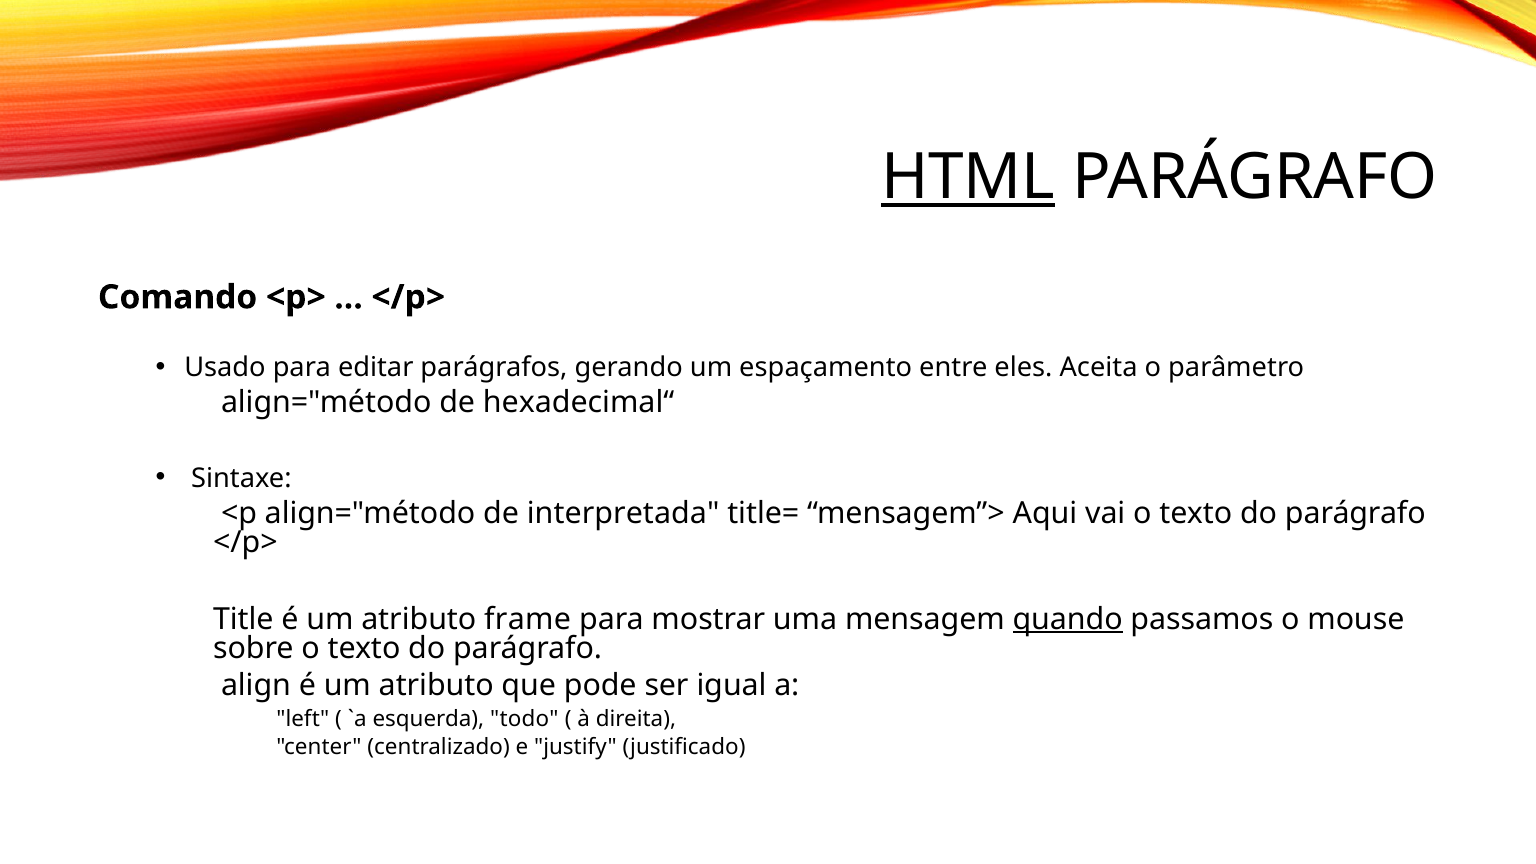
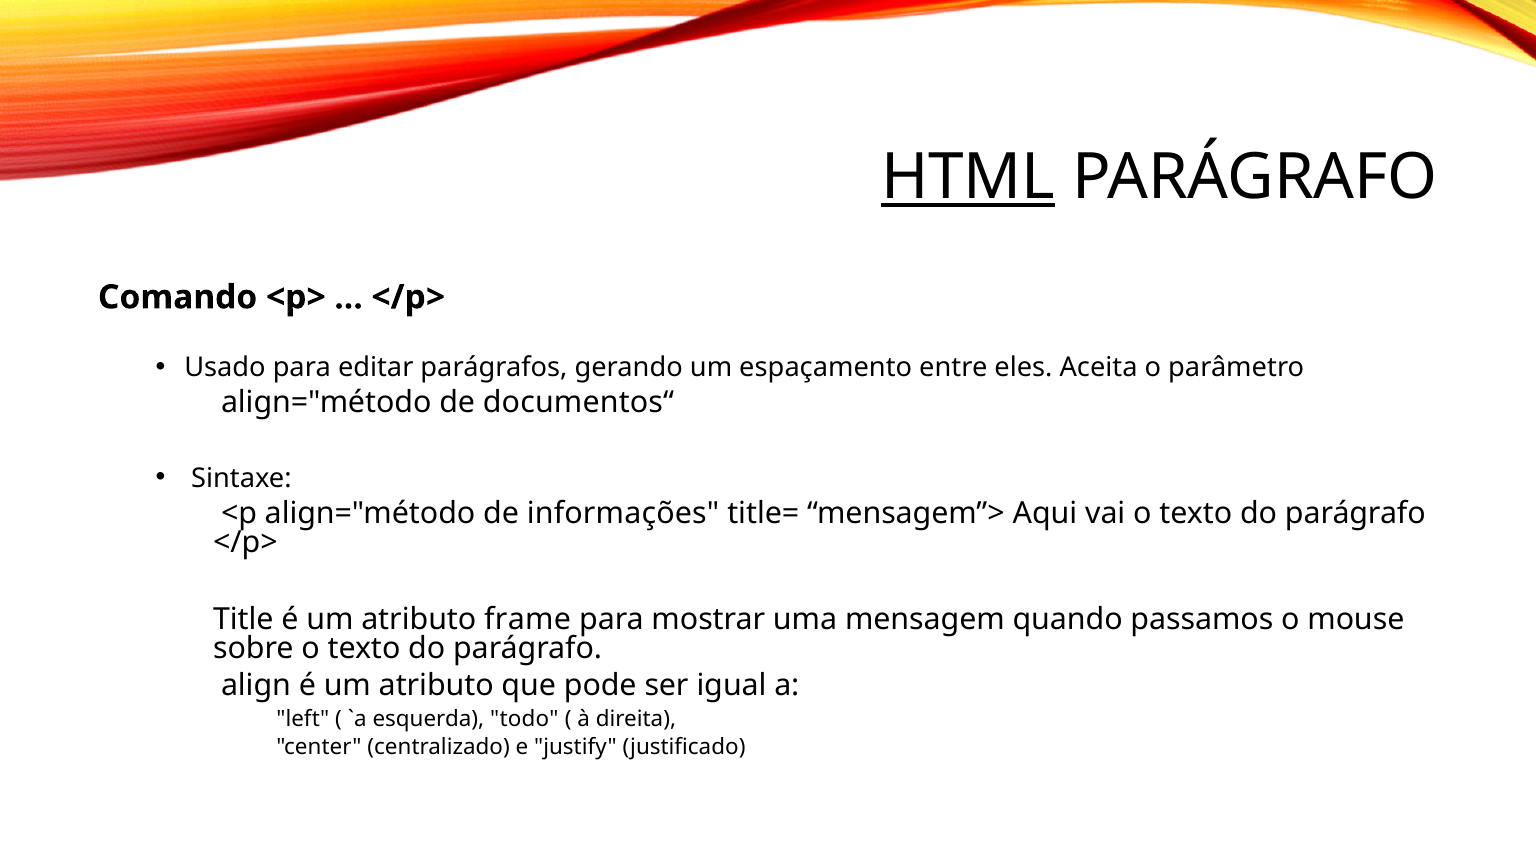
hexadecimal“: hexadecimal“ -> documentos“ (578, 403)
interpretada: interpretada -> informações (623, 513)
quando underline: present -> none (1068, 619)
